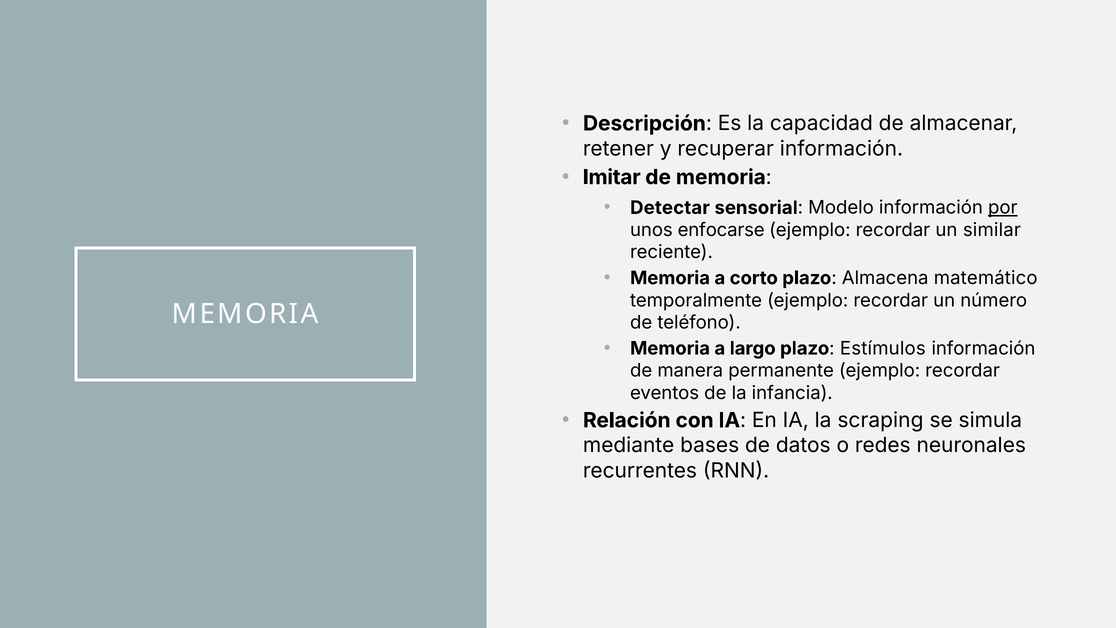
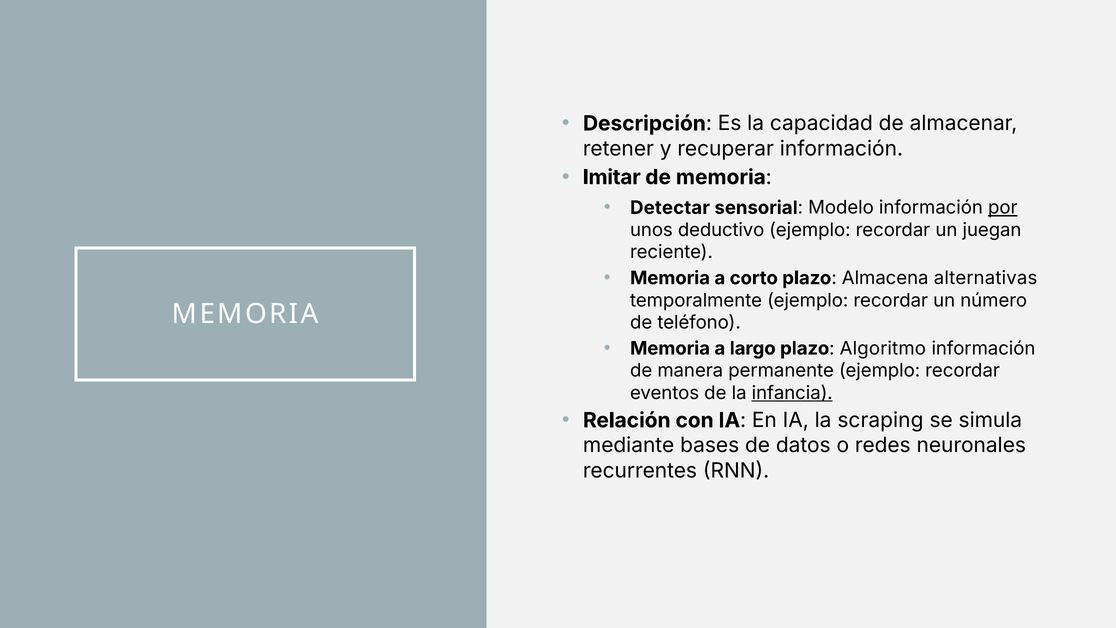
enfocarse: enfocarse -> deductivo (721, 230)
similar: similar -> juegan (992, 230)
matemático: matemático -> alternativas (986, 278)
Estímulos: Estímulos -> Algoritmo (883, 348)
infancia underline: none -> present (792, 393)
